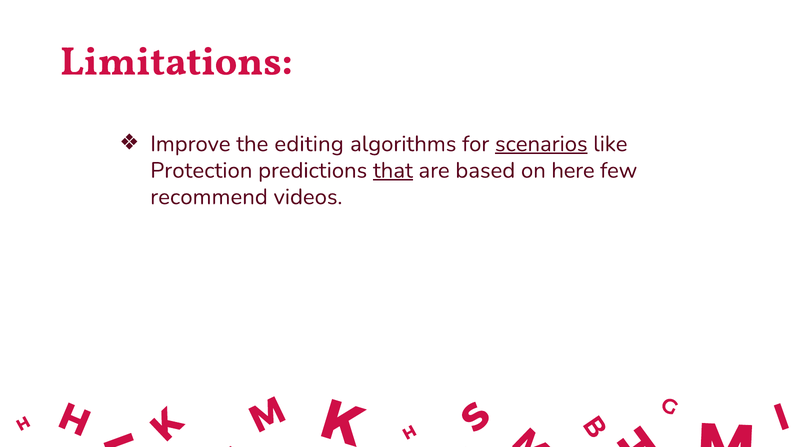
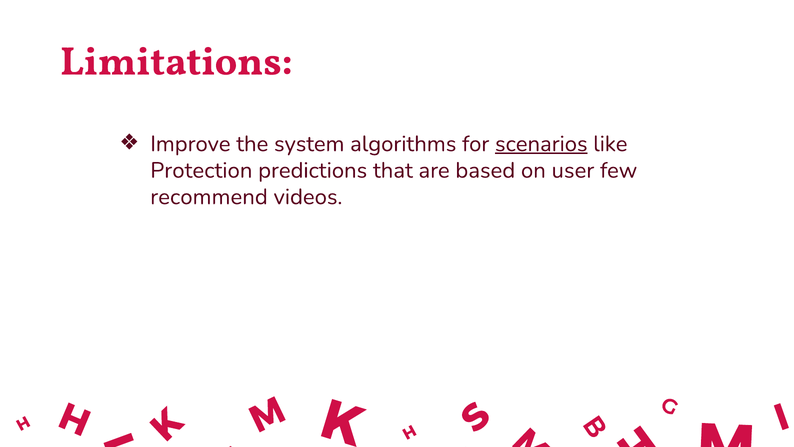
editing: editing -> system (309, 144)
that underline: present -> none (393, 170)
here: here -> user (573, 170)
